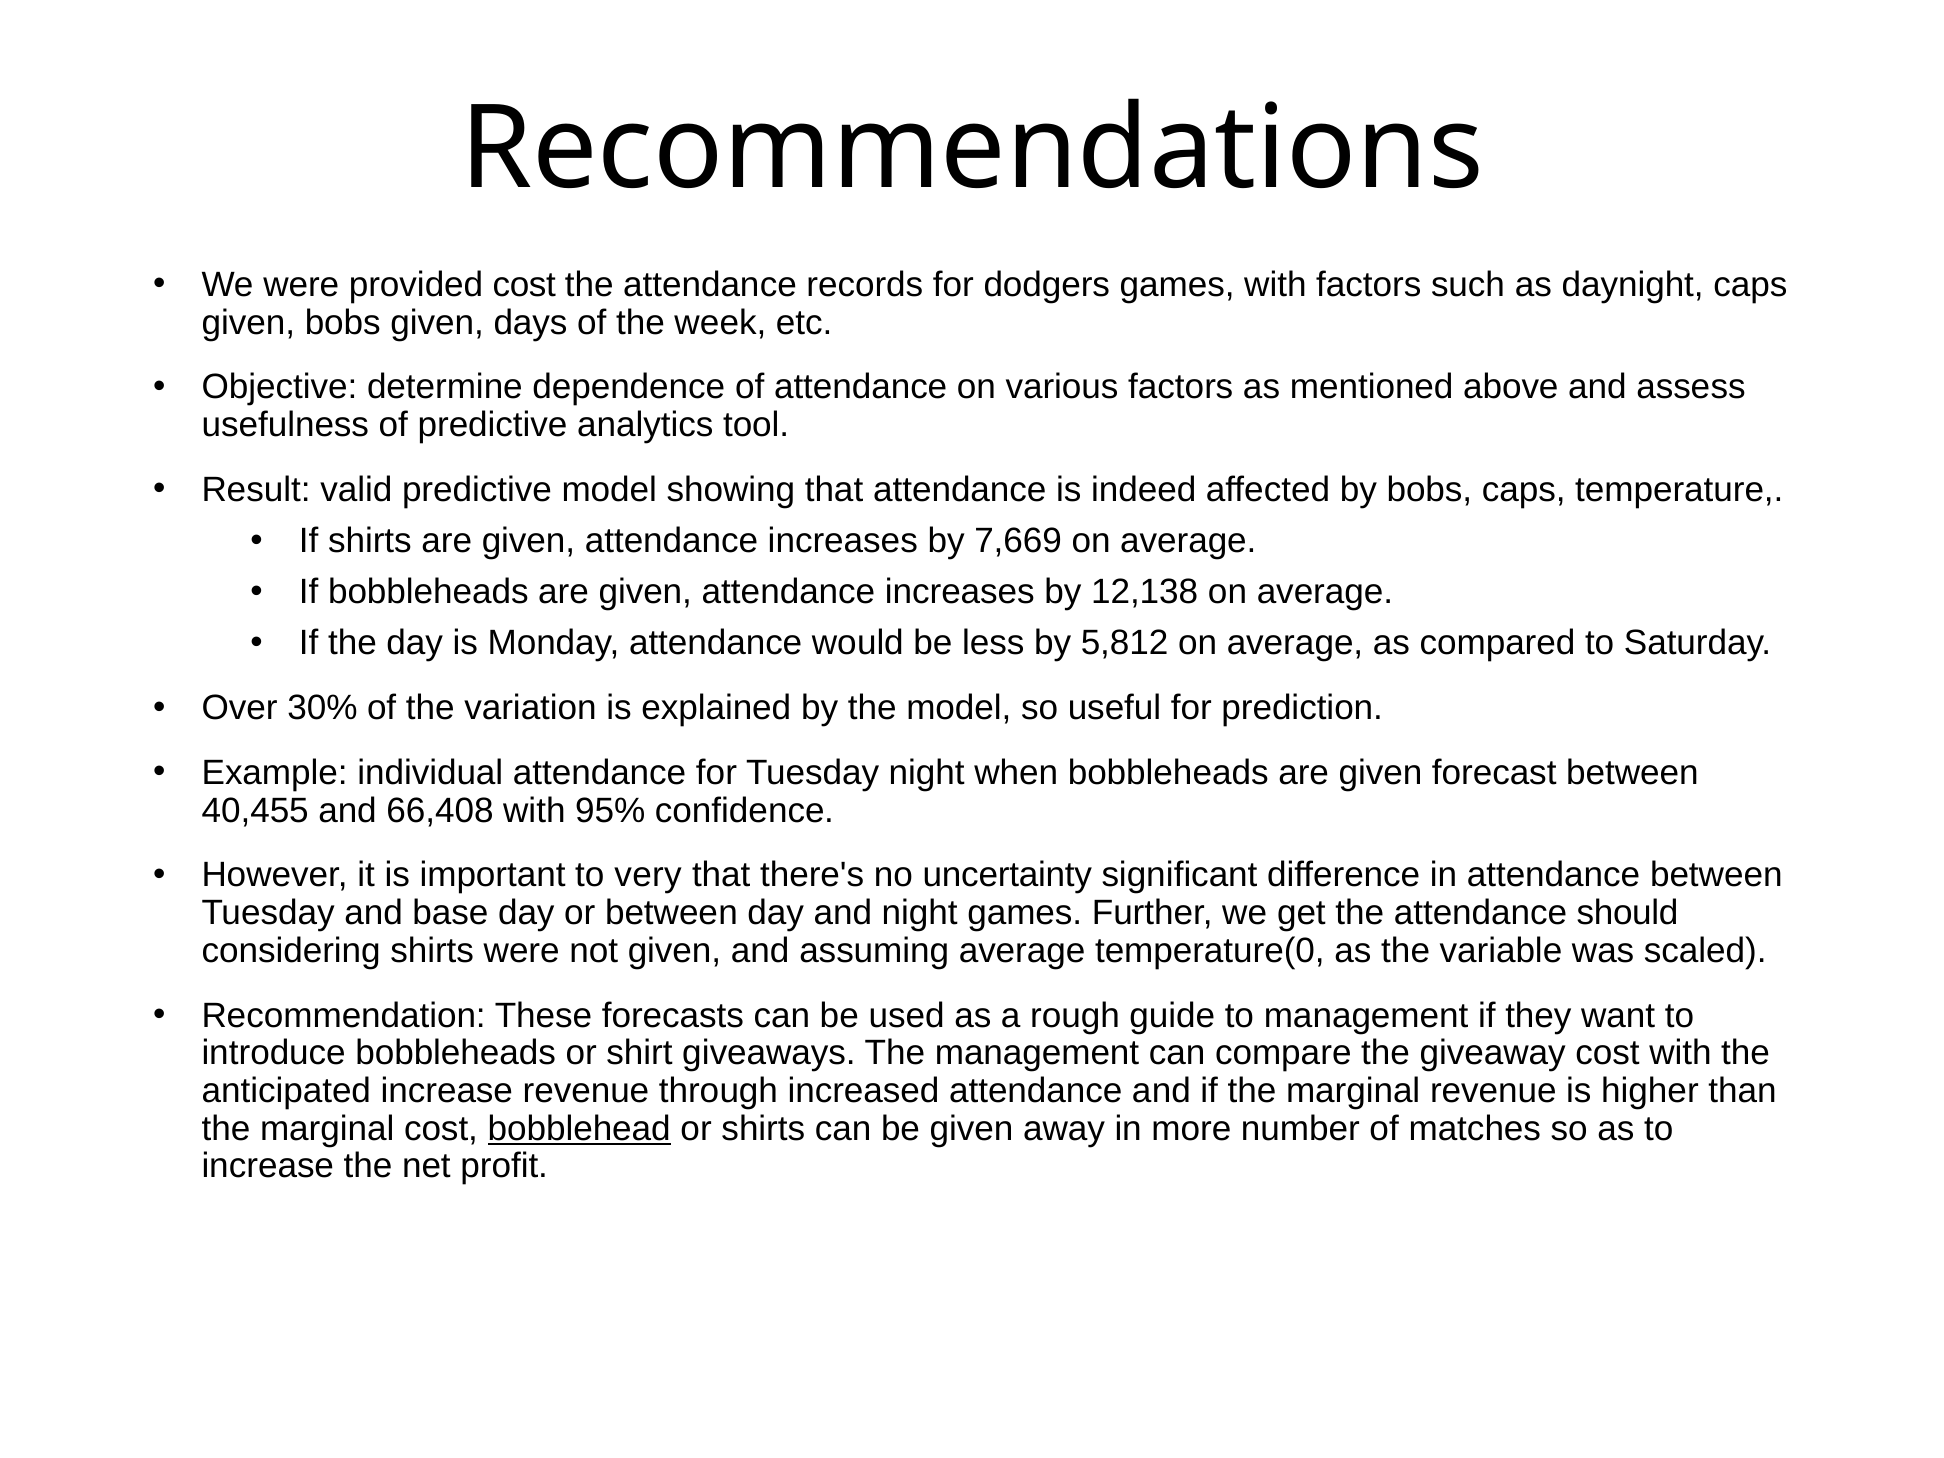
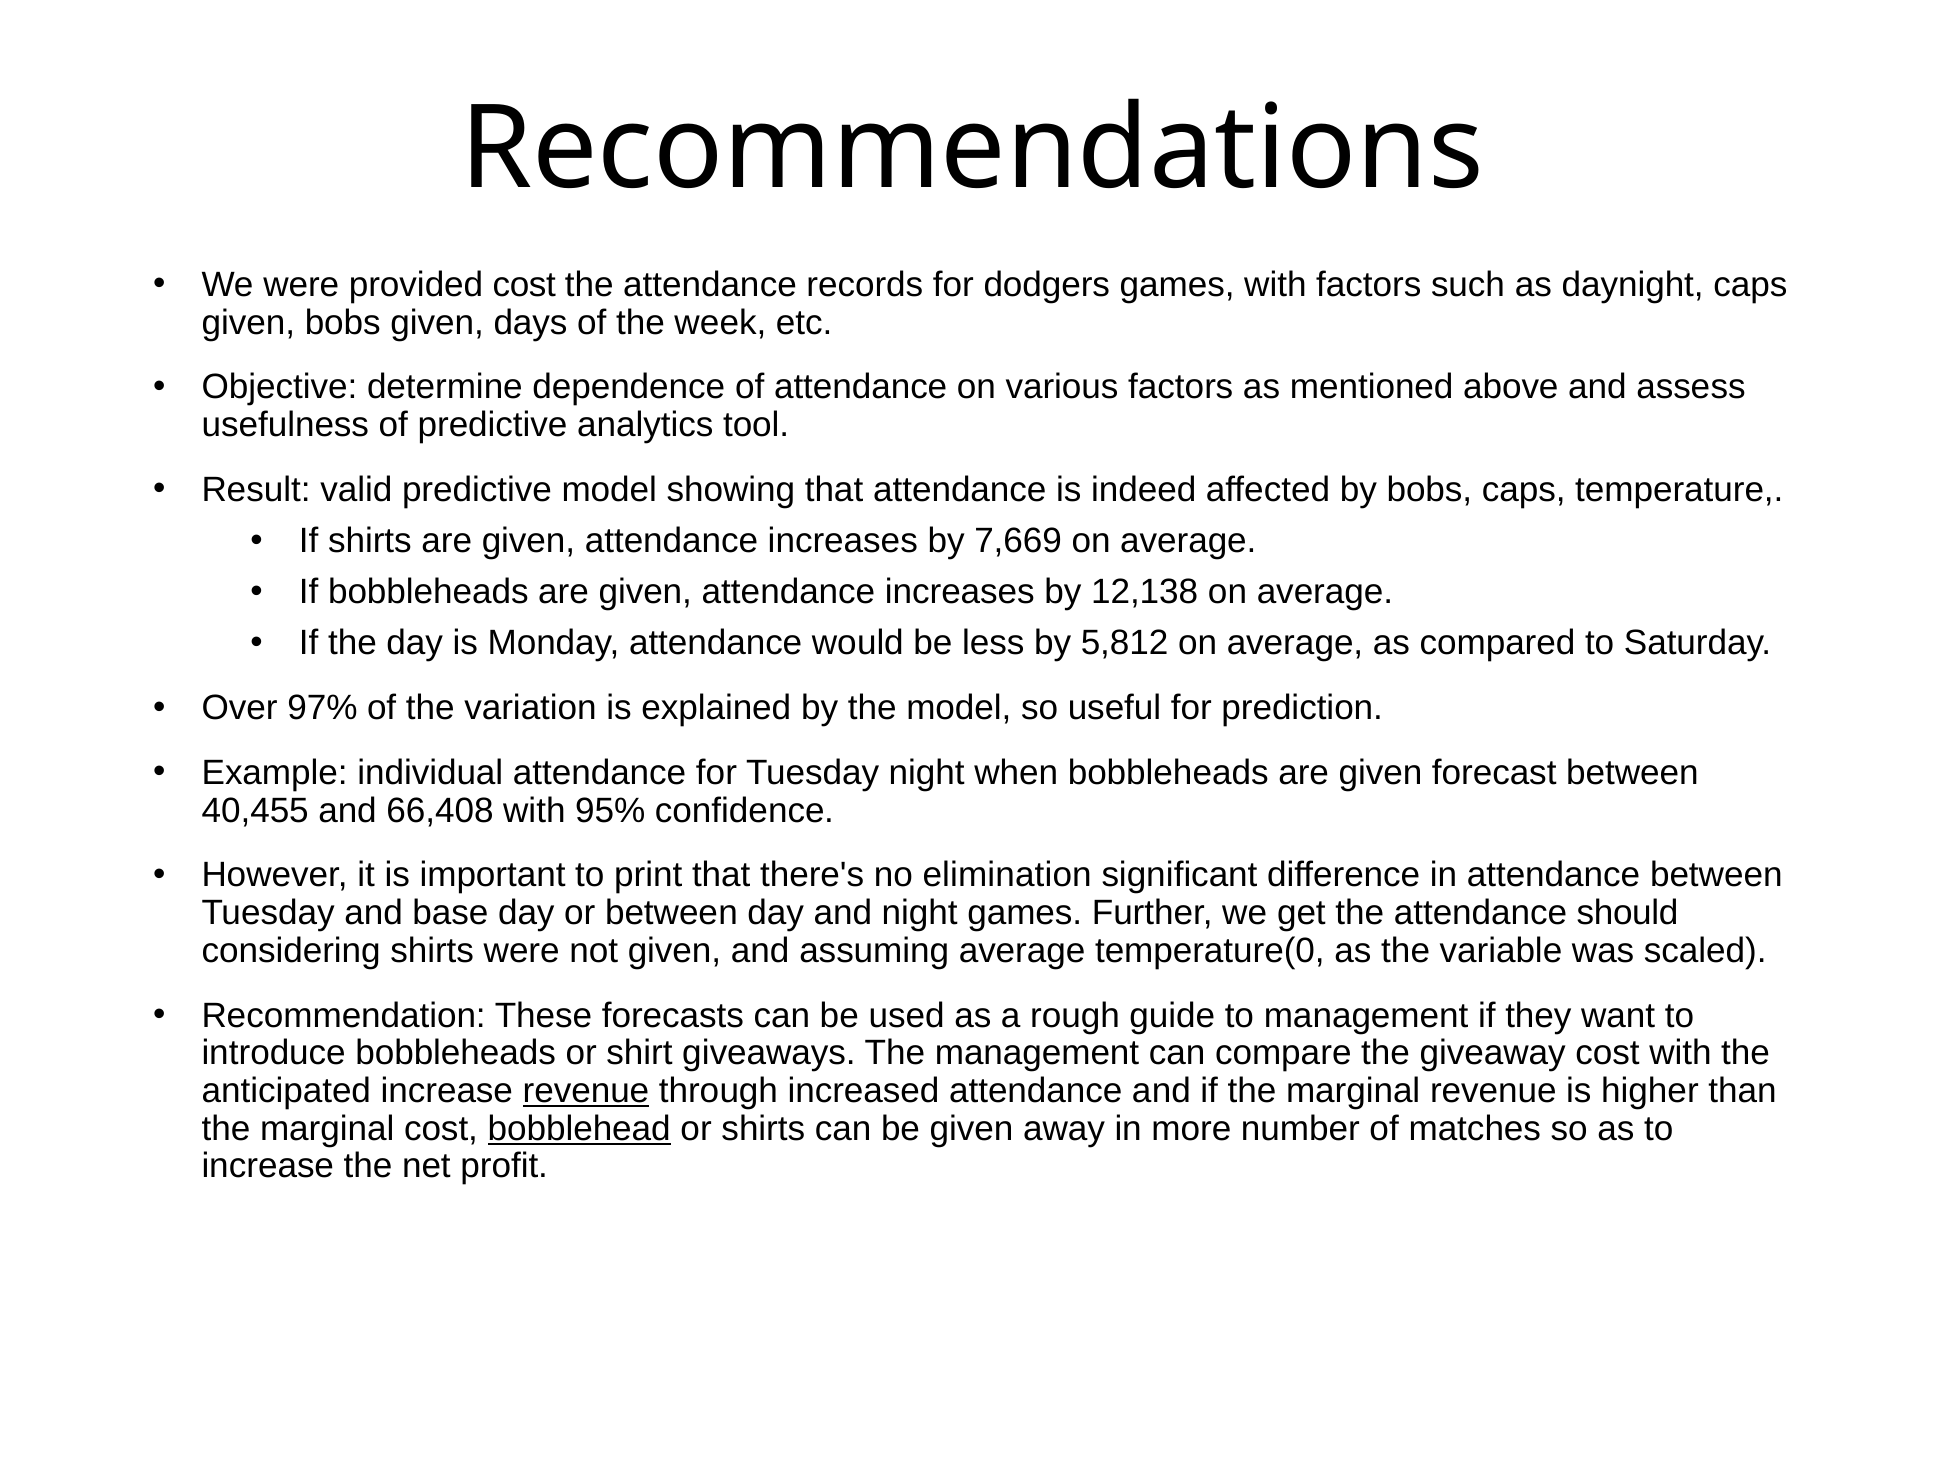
30%: 30% -> 97% (322, 708)
very: very -> print (648, 875)
uncertainty: uncertainty -> elimination (1007, 875)
revenue underline: none -> present (586, 1091)
